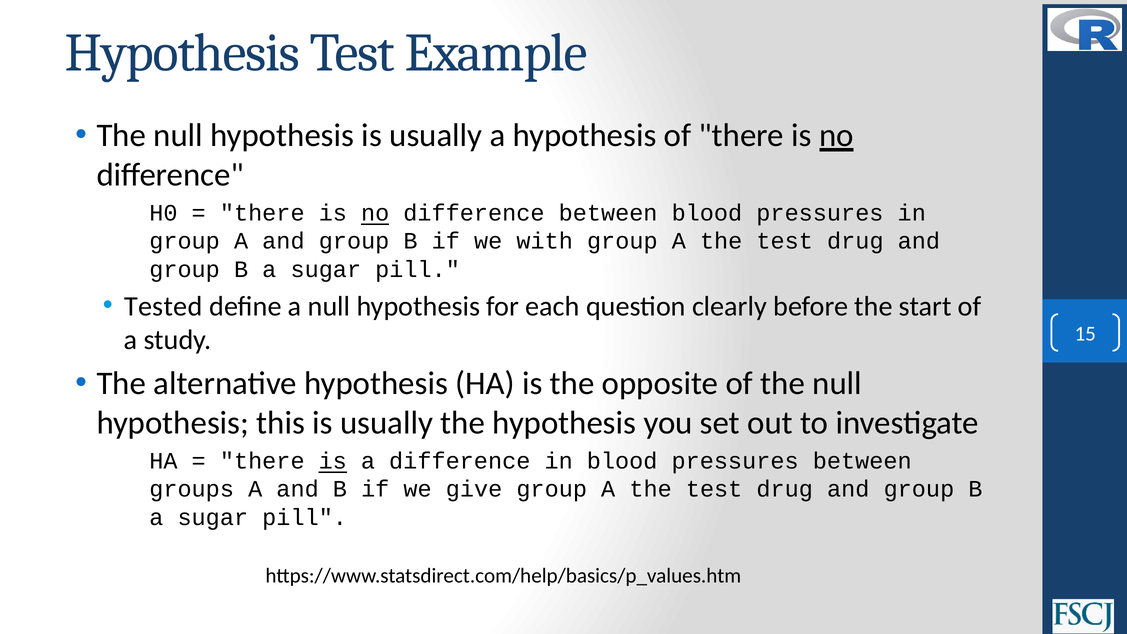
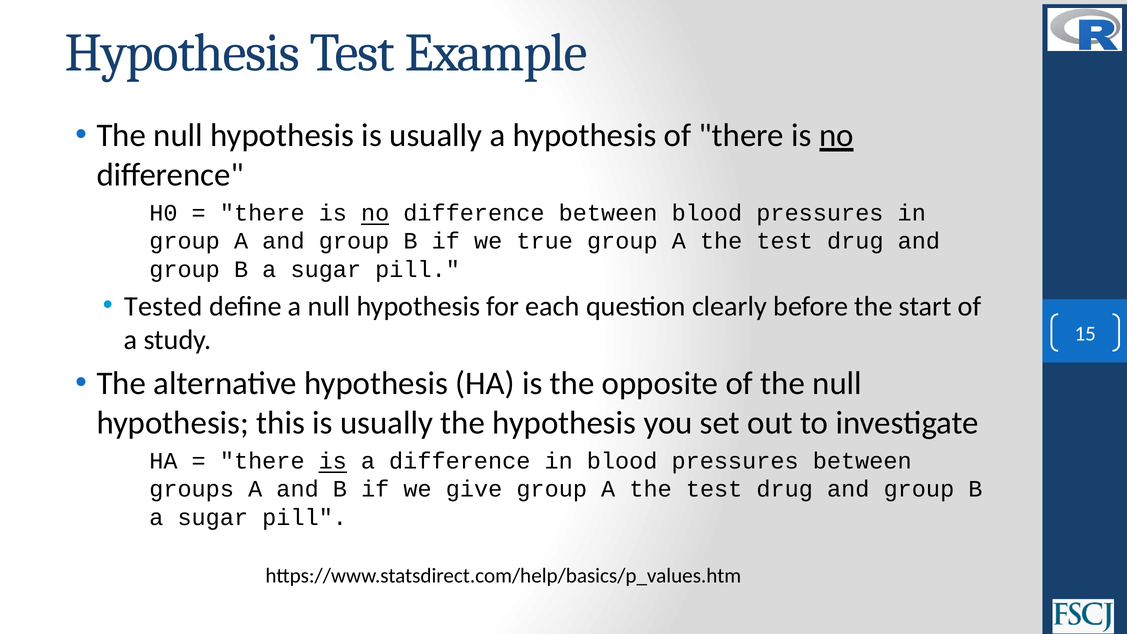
with: with -> true (545, 241)
